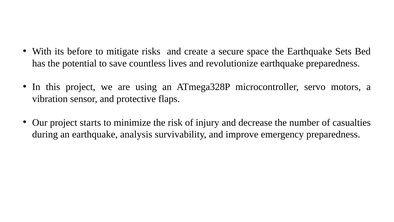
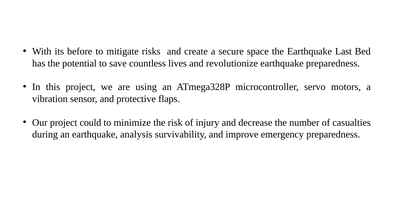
Sets: Sets -> Last (343, 51)
starts: starts -> could (90, 122)
